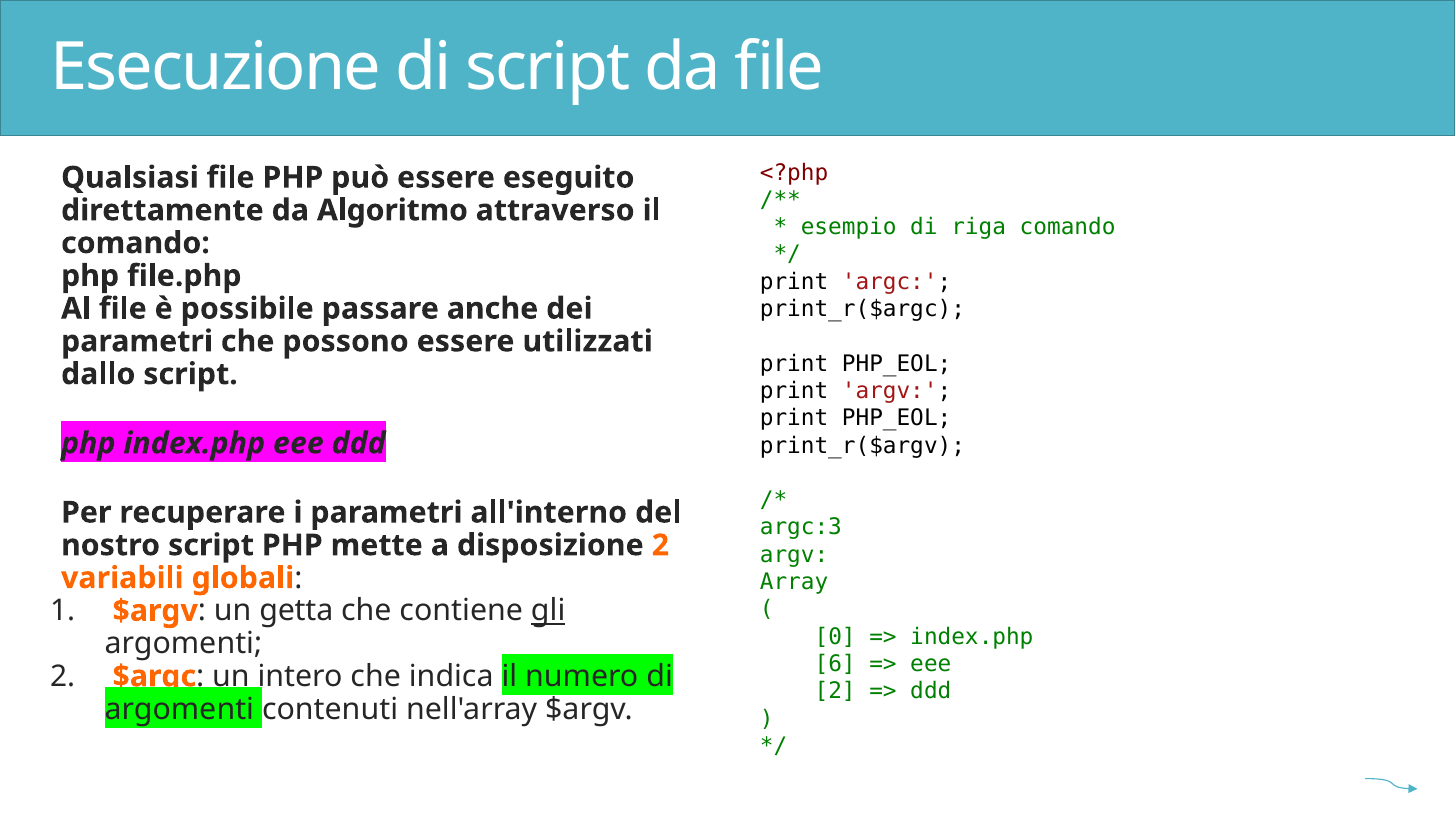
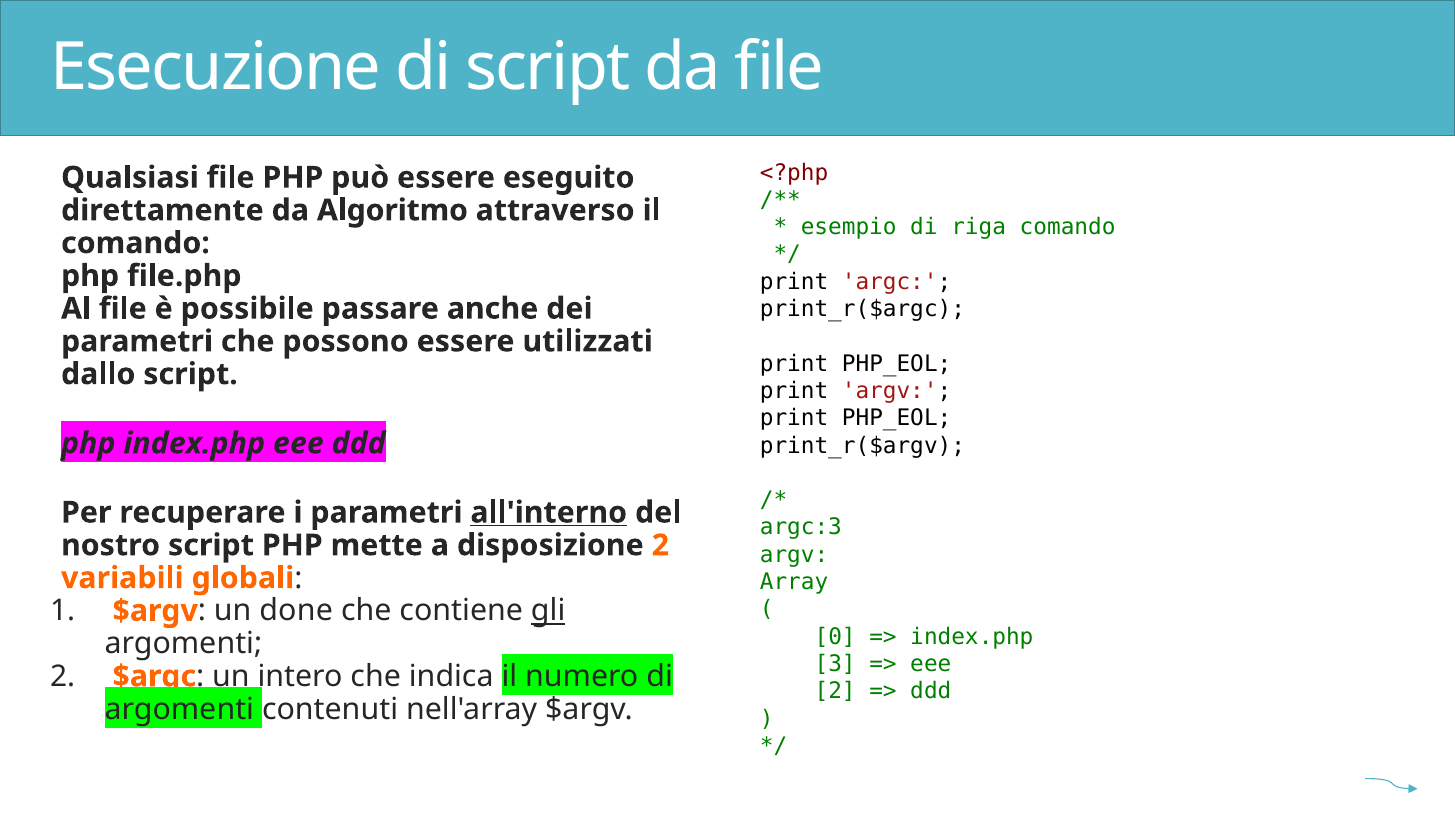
all'interno underline: none -> present (549, 512)
getta: getta -> done (296, 610)
6: 6 -> 3 (835, 663)
